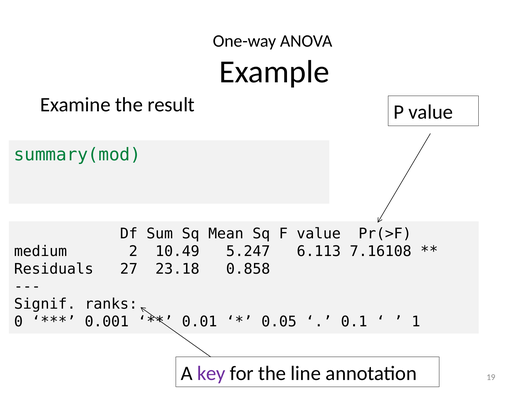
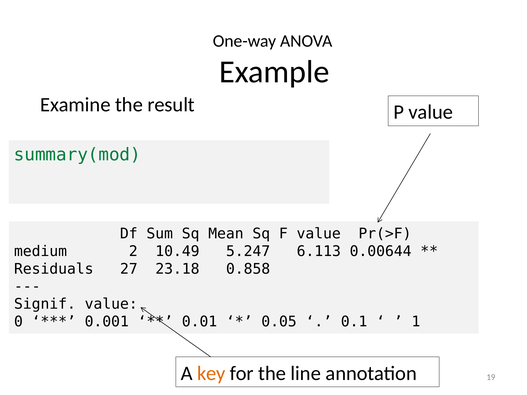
7.16108: 7.16108 -> 0.00644 (381, 251)
Signif ranks: ranks -> value (111, 304)
key colour: purple -> orange (211, 374)
